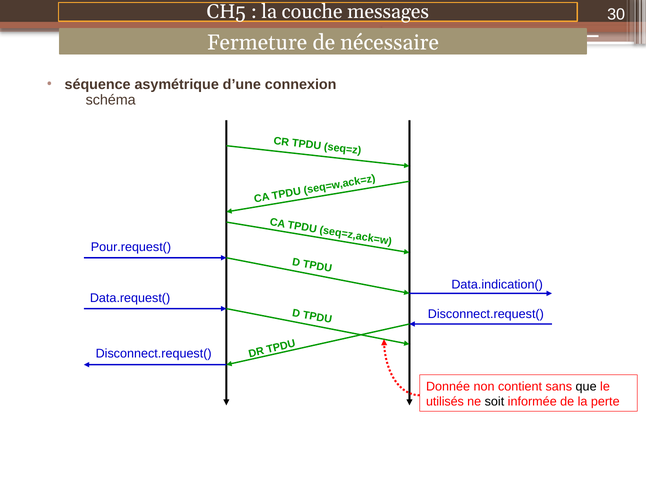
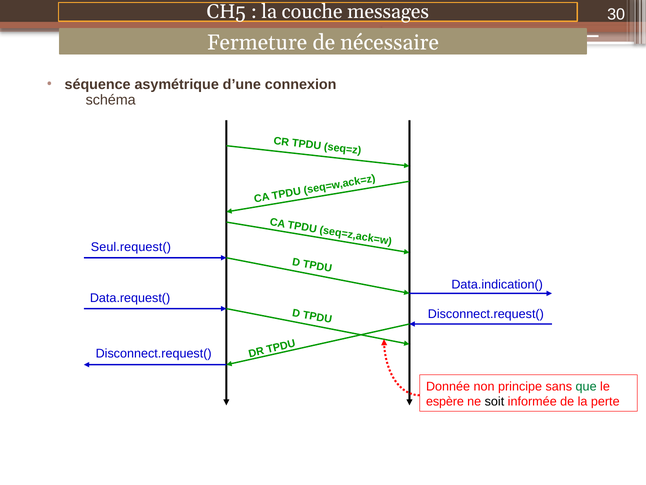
Pour.request(: Pour.request( -> Seul.request( (131, 247)
contient: contient -> principe (520, 386)
que colour: black -> green (586, 386)
utilisés: utilisés -> espère (445, 401)
